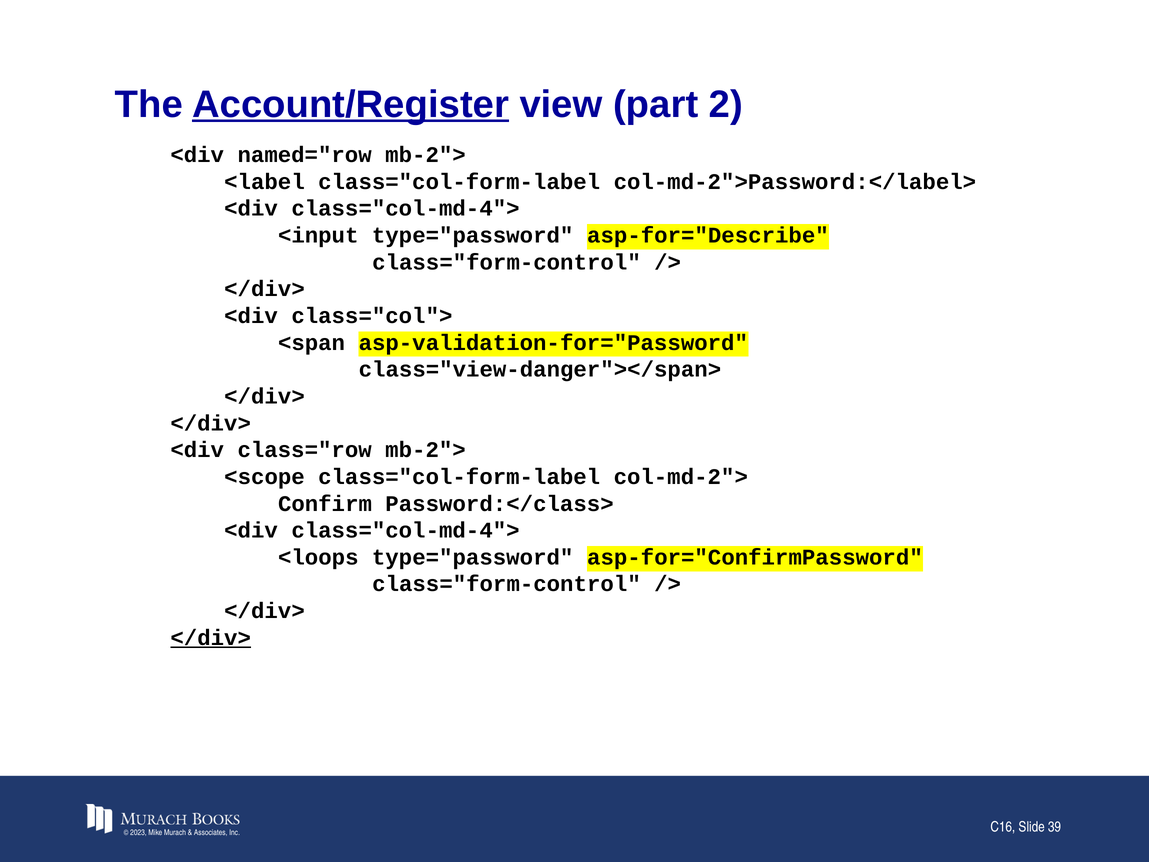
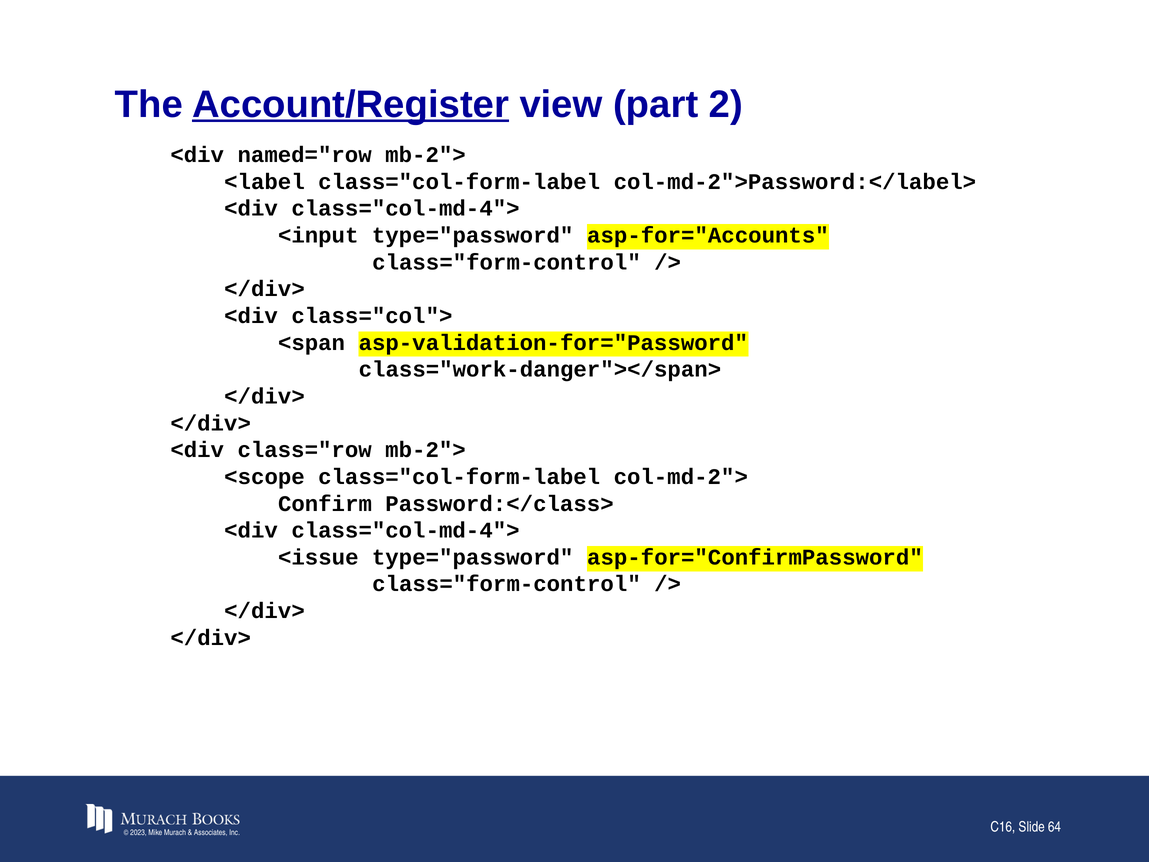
asp-for="Describe: asp-for="Describe -> asp-for="Accounts (708, 235)
class="view-danger"></span>: class="view-danger"></span> -> class="work-danger"></span> (540, 369)
<loops: <loops -> <issue (318, 557)
</div> underline: present -> none (211, 638)
39: 39 -> 64 (1054, 827)
